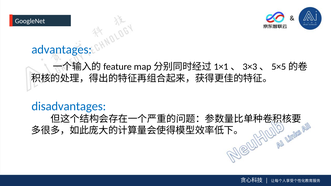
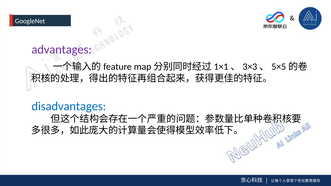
advantages colour: blue -> purple (62, 49)
